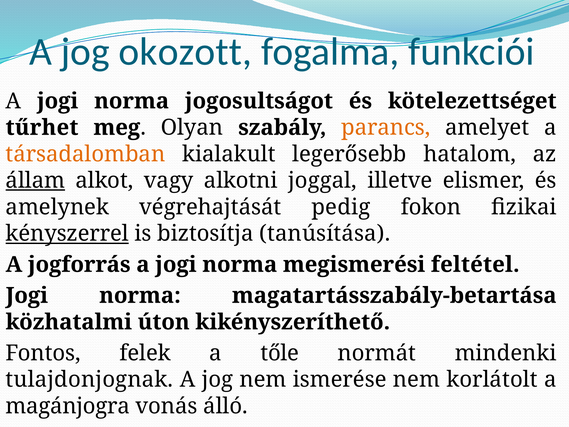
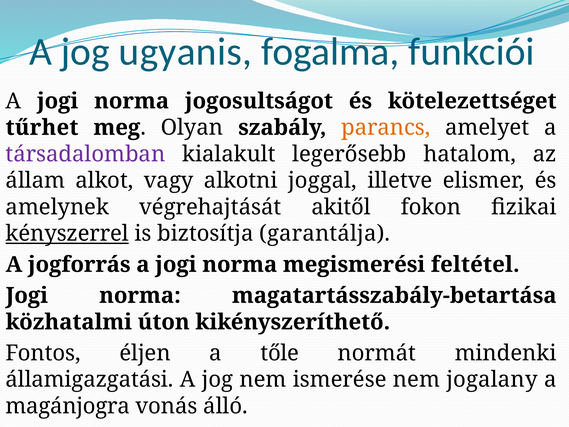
okozott: okozott -> ugyanis (185, 52)
társadalomban colour: orange -> purple (85, 154)
állam underline: present -> none (35, 181)
pedig: pedig -> akitől (341, 207)
tanúsítása: tanúsítása -> garantálja (325, 234)
felek: felek -> éljen (145, 353)
tulajdonjognak: tulajdonjognak -> államigazgatási (90, 379)
korlátolt: korlátolt -> jogalany (492, 379)
